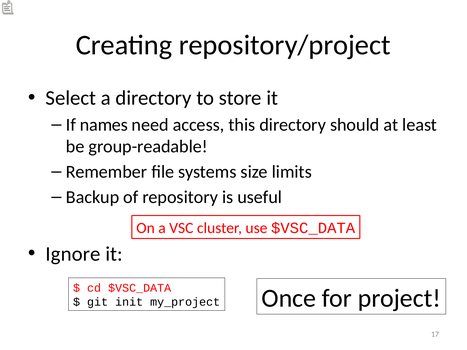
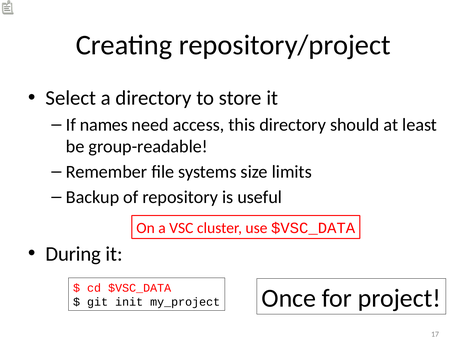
Ignore: Ignore -> During (73, 254)
